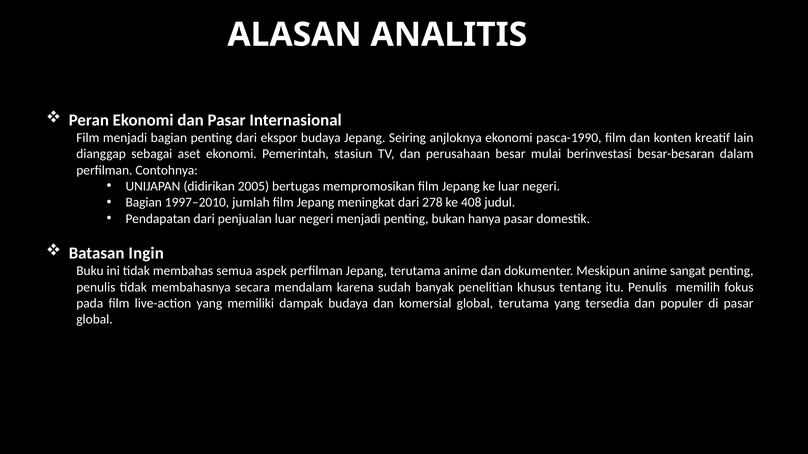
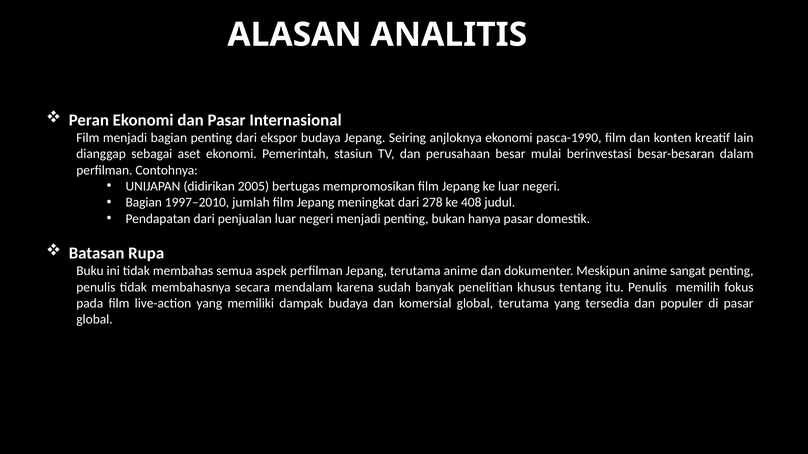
Ingin: Ingin -> Rupa (146, 253)
